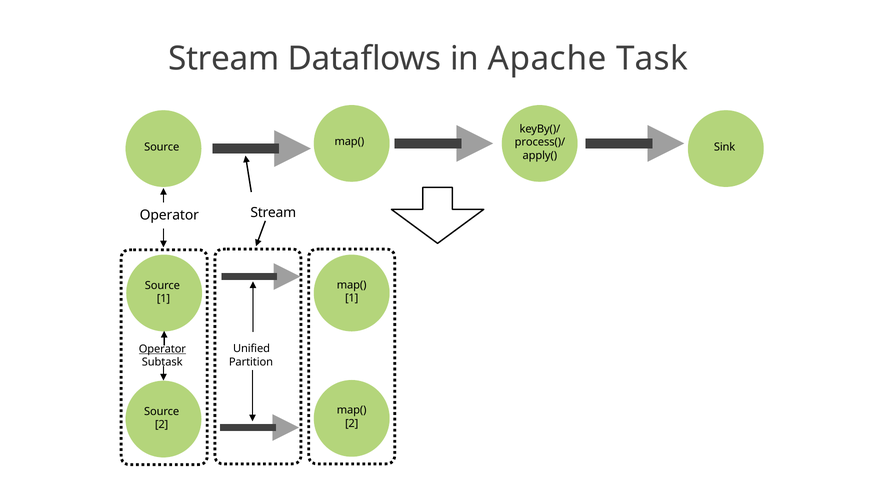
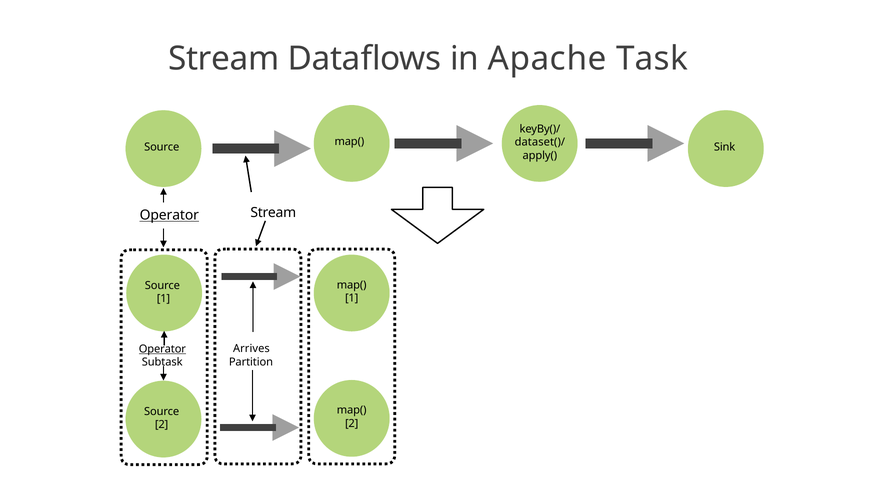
process()/: process()/ -> dataset()/ (540, 142)
Operator underline: none -> present (169, 215)
Unified: Unified -> Arrives (251, 348)
